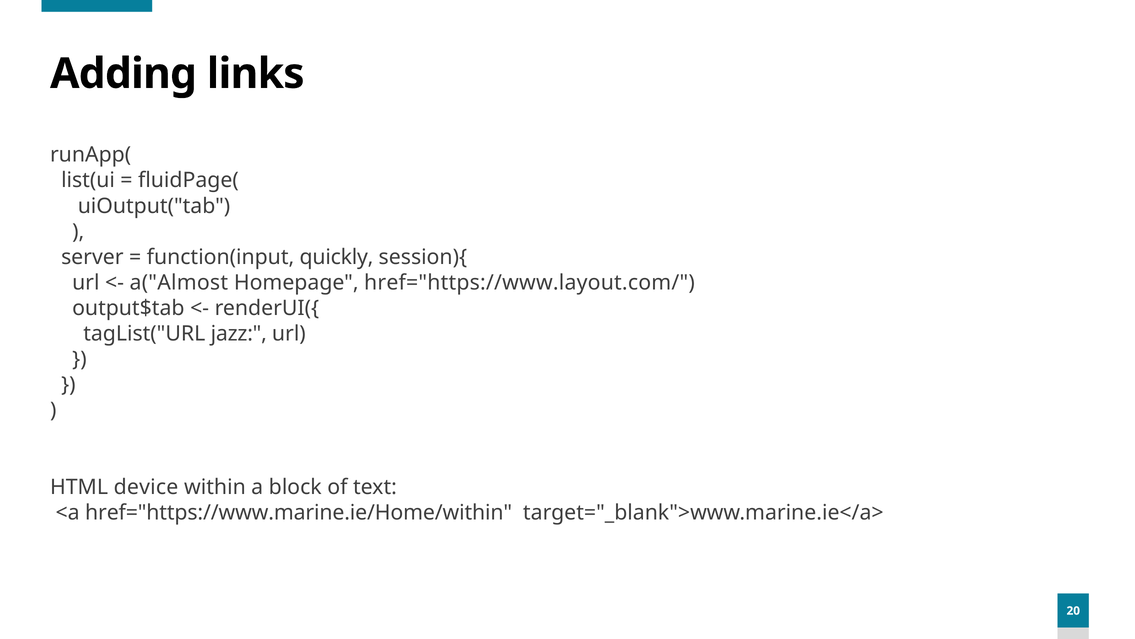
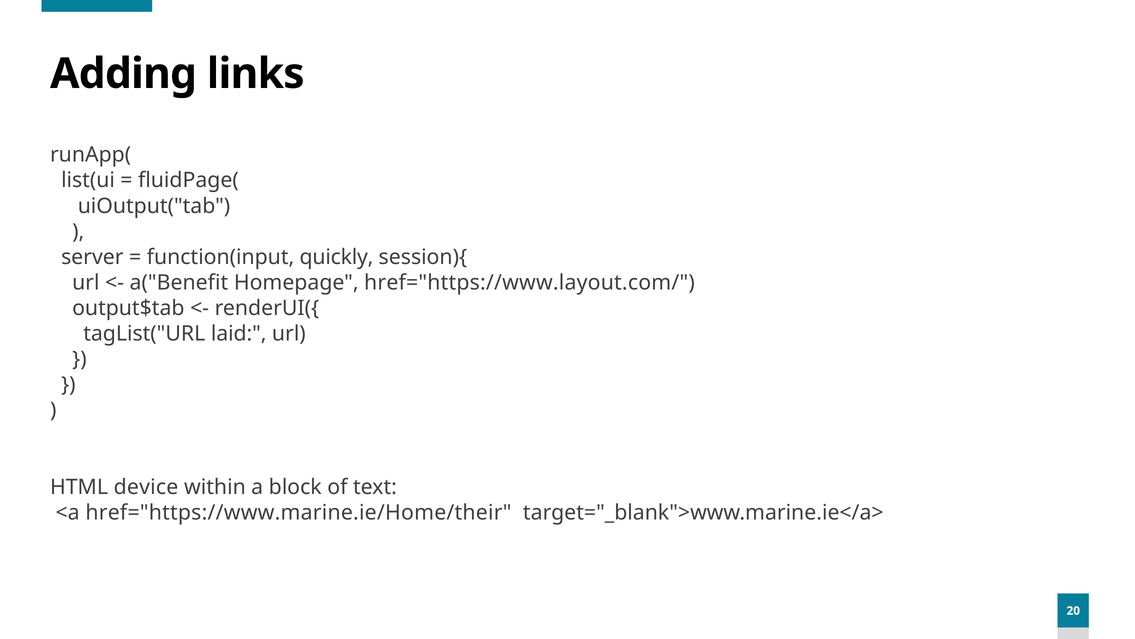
a("Almost: a("Almost -> a("Benefit (179, 282)
jazz: jazz -> laid (239, 333)
href="https://www.marine.ie/Home/within: href="https://www.marine.ie/Home/within -> href="https://www.marine.ie/Home/their (298, 512)
